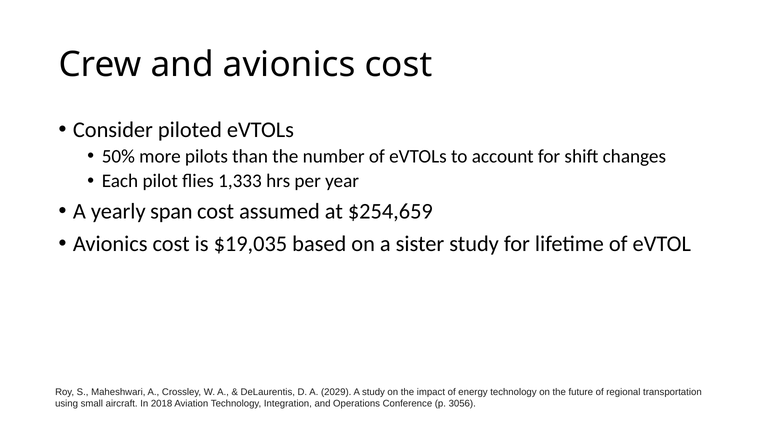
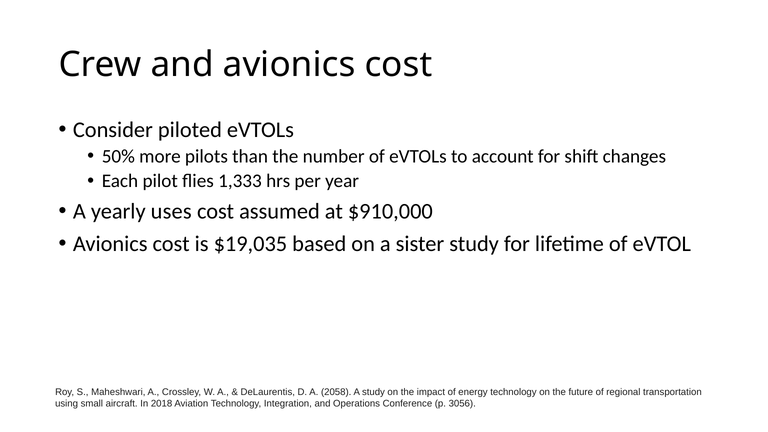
span: span -> uses (171, 211)
$254,659: $254,659 -> $910,000 (390, 211)
2029: 2029 -> 2058 (336, 392)
